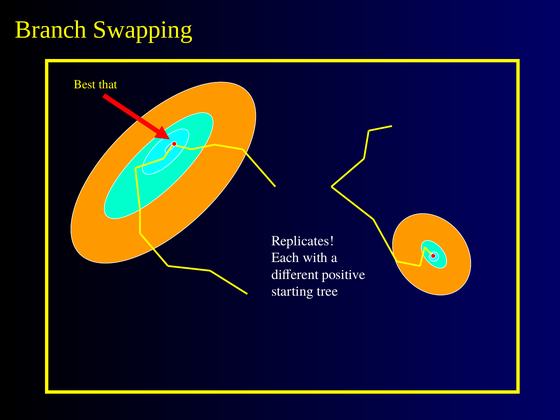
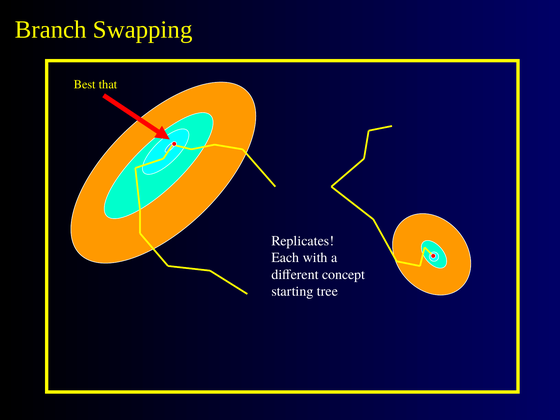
positive: positive -> concept (344, 274)
